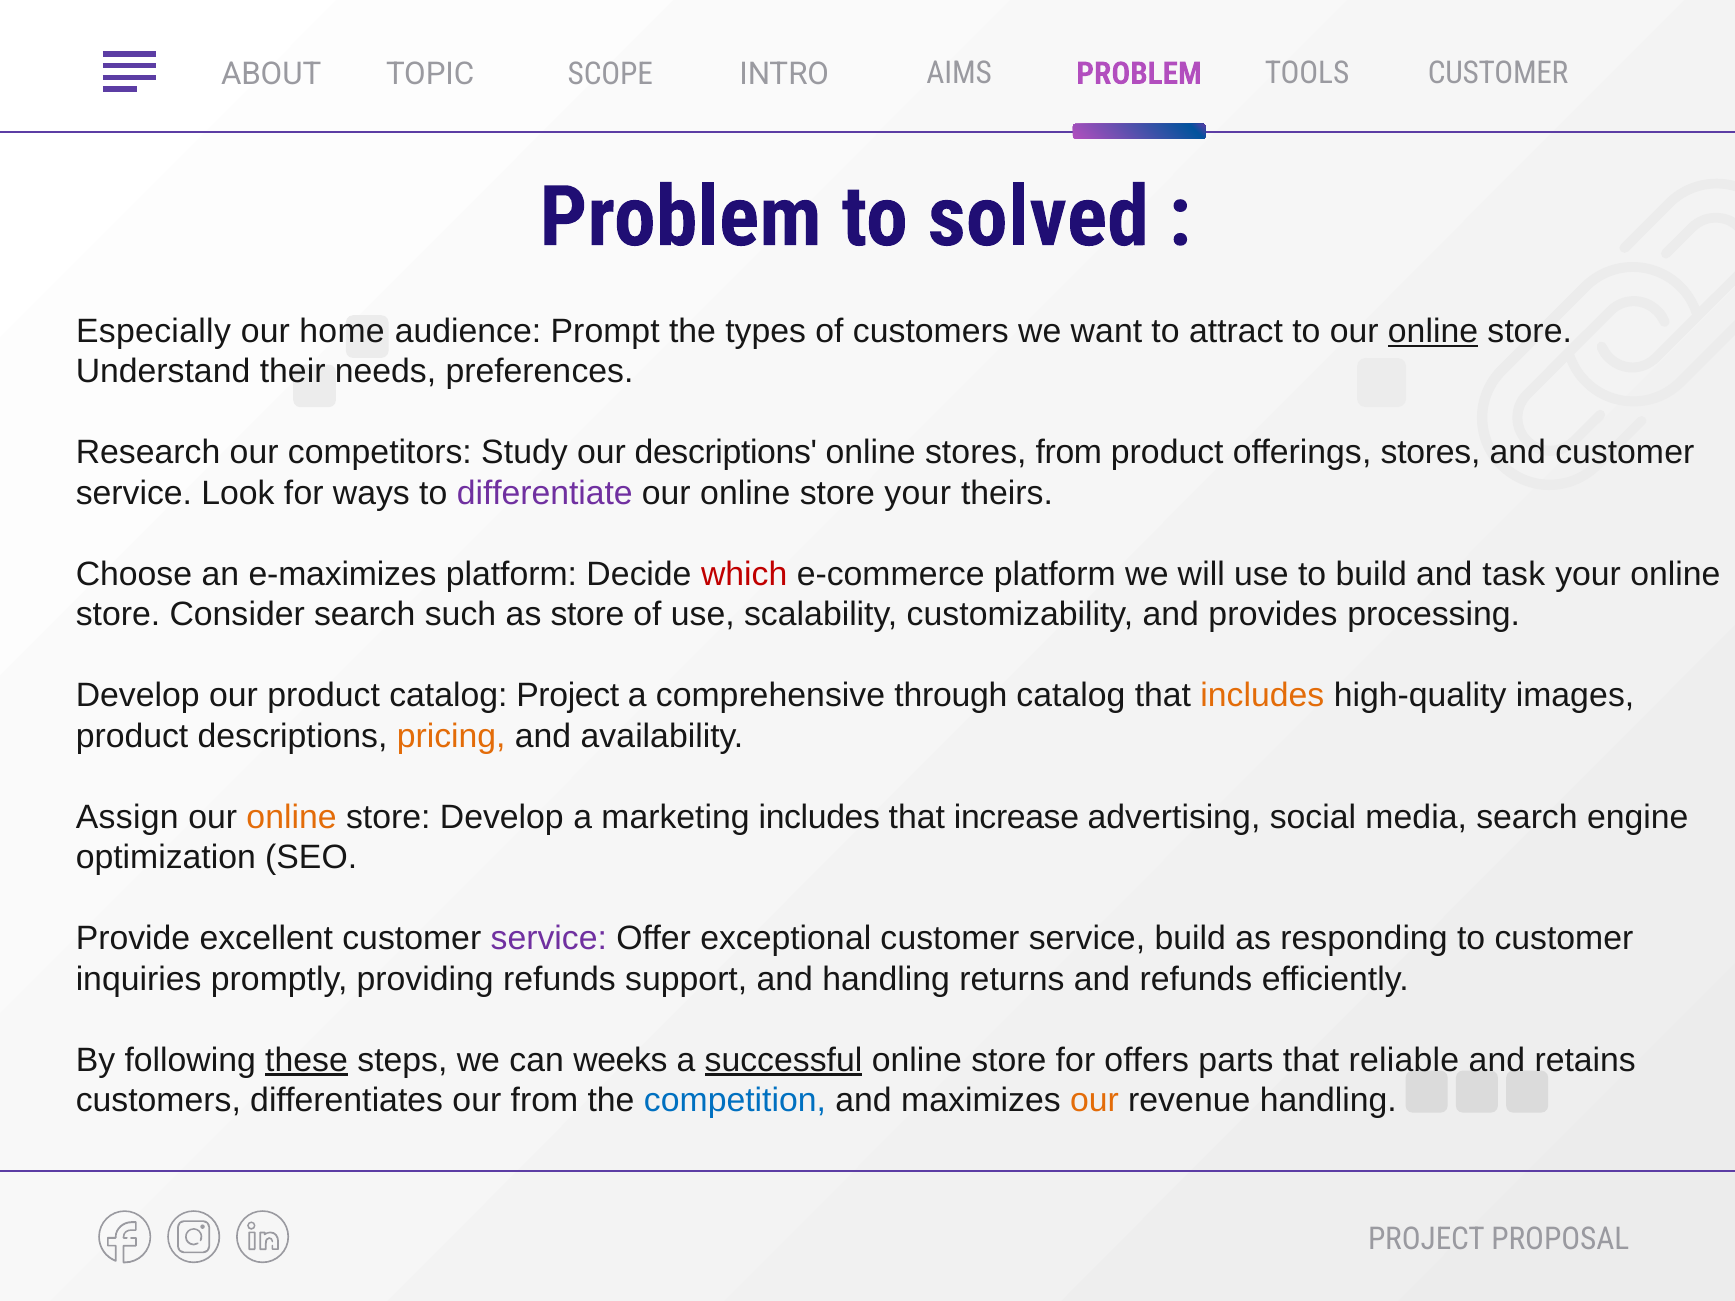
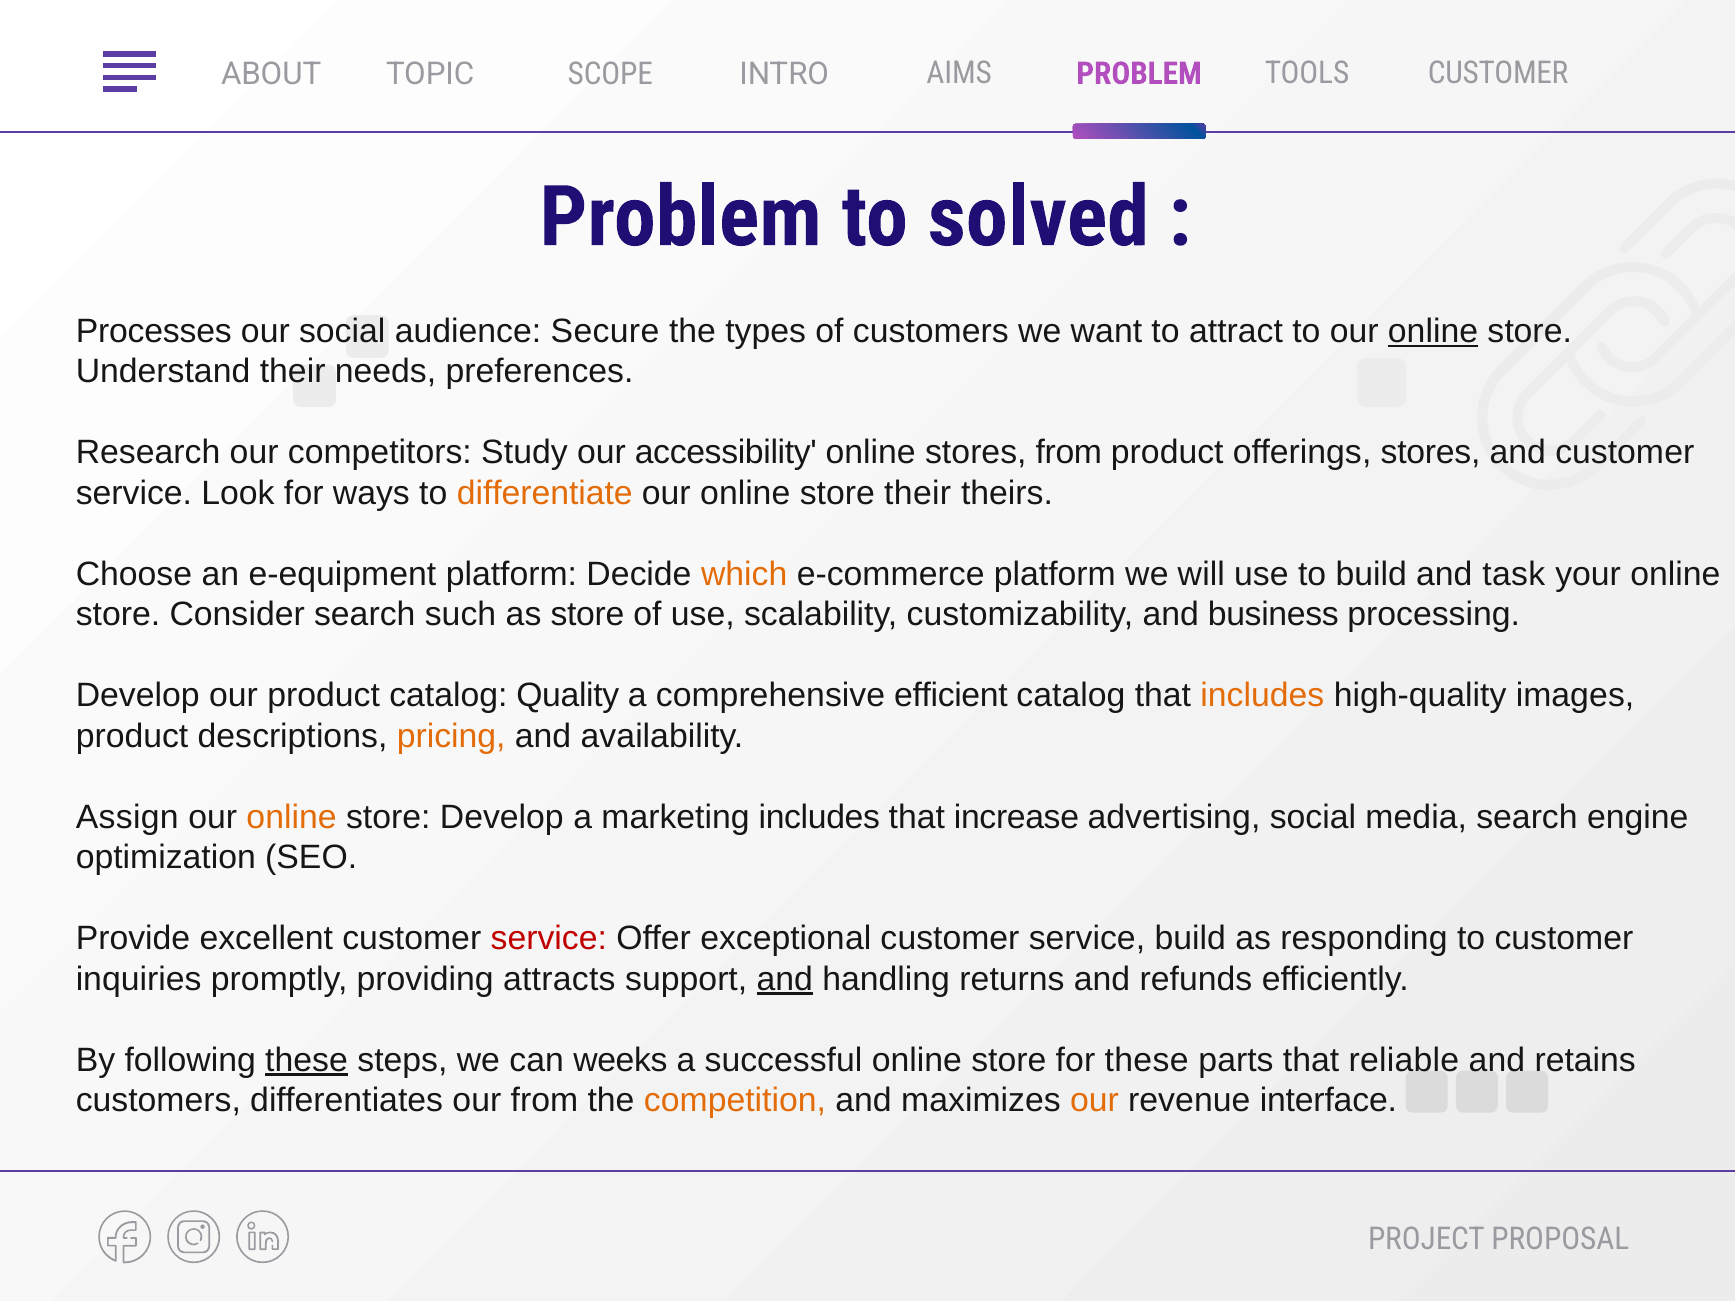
Especially: Especially -> Processes (154, 331)
our home: home -> social (342, 331)
Prompt: Prompt -> Secure (605, 331)
our descriptions: descriptions -> accessibility (726, 453)
differentiate colour: purple -> orange (545, 493)
store your: your -> their (918, 493)
e-maximizes: e-maximizes -> e-equipment (342, 574)
which colour: red -> orange (744, 574)
provides: provides -> business (1273, 615)
catalog Project: Project -> Quality (568, 696)
through: through -> efficient (951, 696)
service colour: purple -> red (549, 939)
providing refunds: refunds -> attracts (559, 979)
and underline: none -> present (785, 979)
successful underline: present -> none (784, 1060)
for offers: offers -> these (1147, 1060)
competition colour: blue -> orange (735, 1101)
revenue handling: handling -> interface (1328, 1101)
